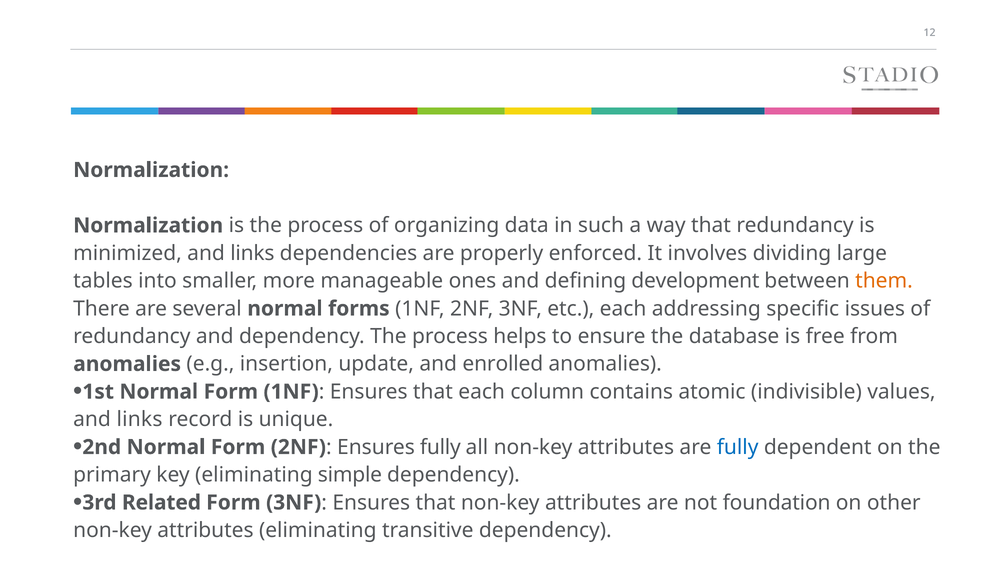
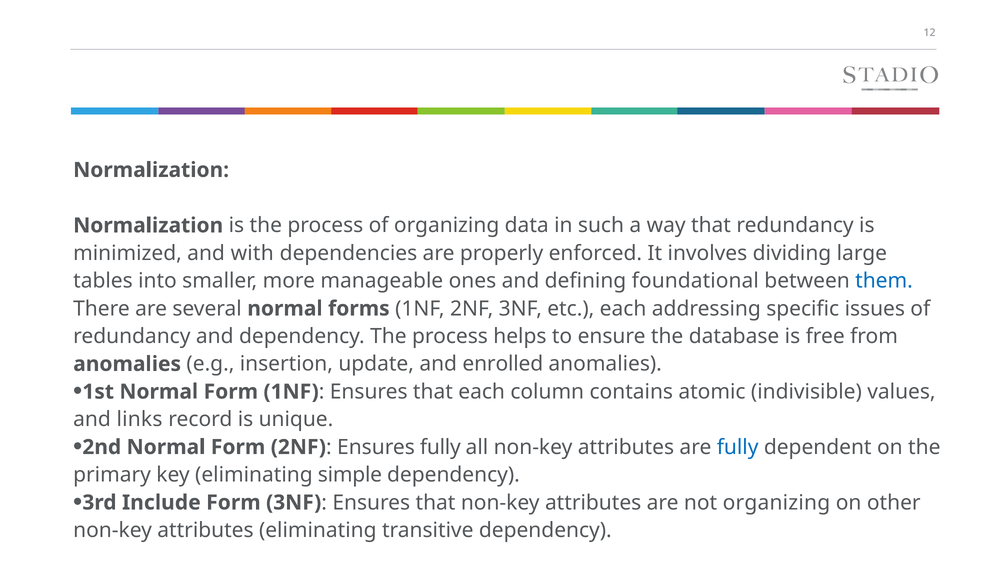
minimized and links: links -> with (252, 253)
development: development -> foundational (695, 281)
them colour: orange -> blue (884, 281)
Related: Related -> Include (161, 503)
not foundation: foundation -> organizing (776, 503)
